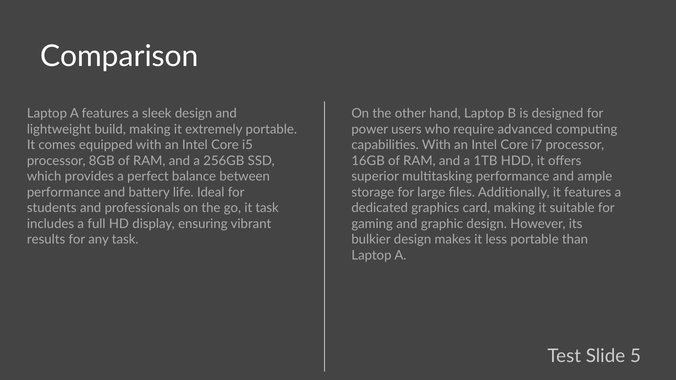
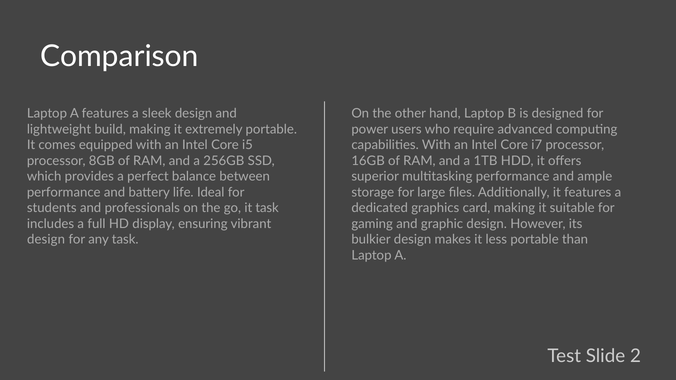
results: results -> design (46, 240)
5: 5 -> 2 (636, 356)
